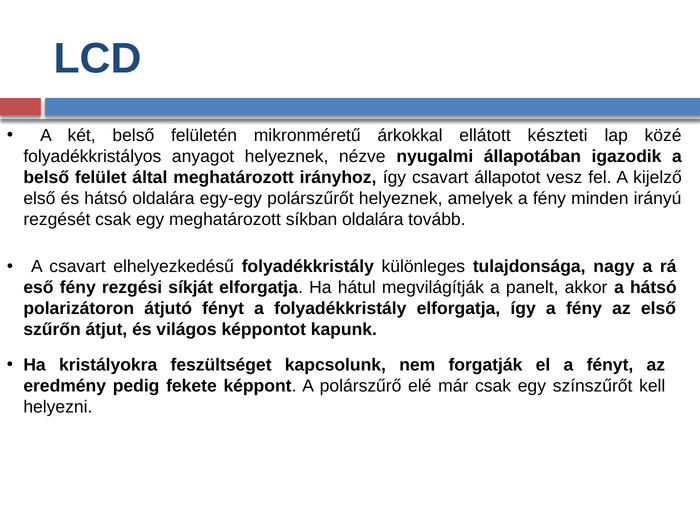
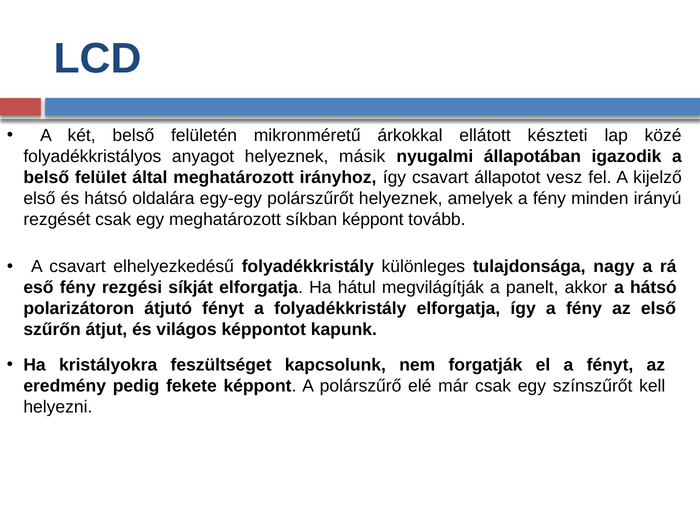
nézve: nézve -> másik (362, 156)
síkban oldalára: oldalára -> képpont (373, 219)
